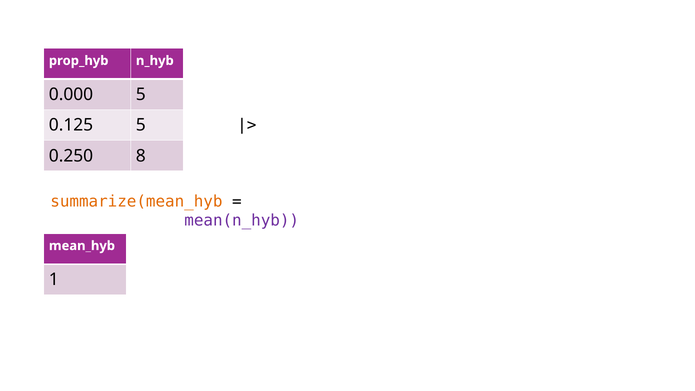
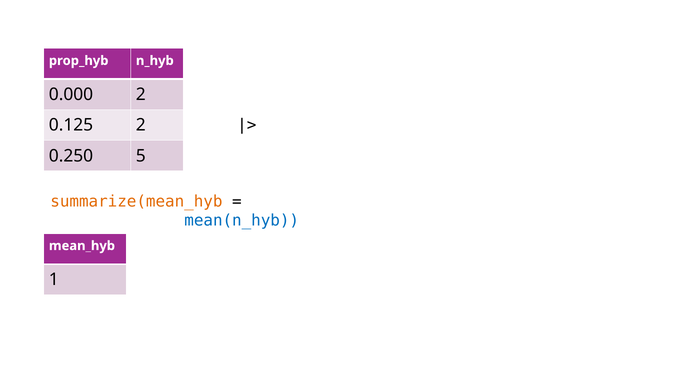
0.000 5: 5 -> 2 (141, 95)
0.125 5: 5 -> 2 (141, 125)
8: 8 -> 5 (141, 156)
mean(n_hyb colour: purple -> blue (242, 221)
